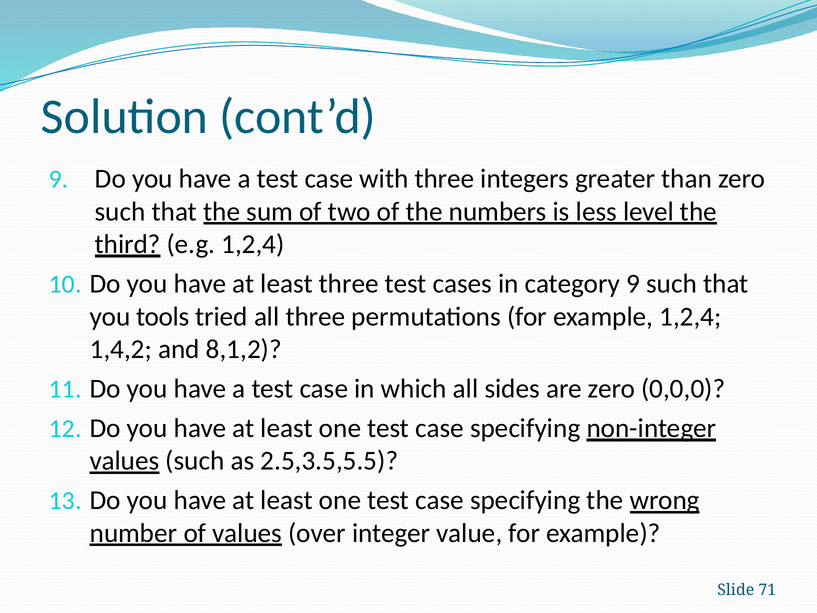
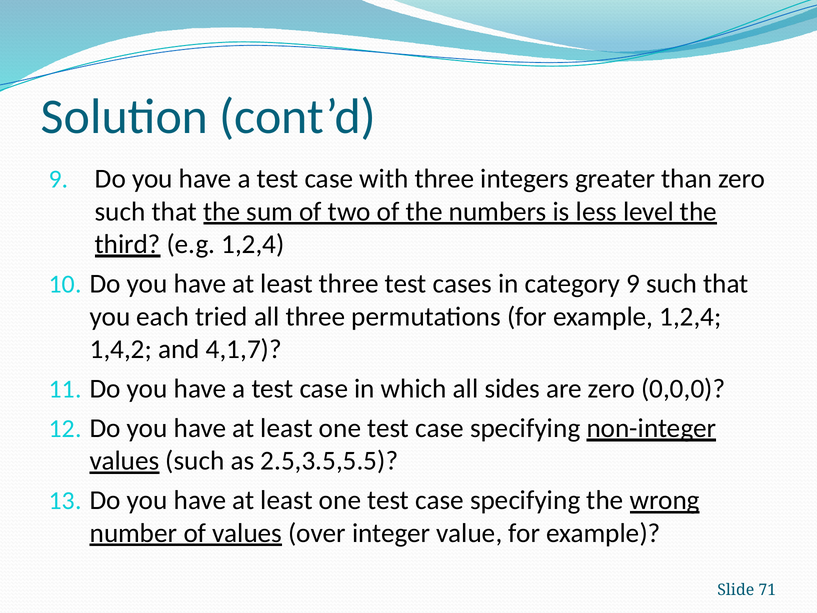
tools: tools -> each (163, 316)
8,1,2: 8,1,2 -> 4,1,7 (244, 349)
